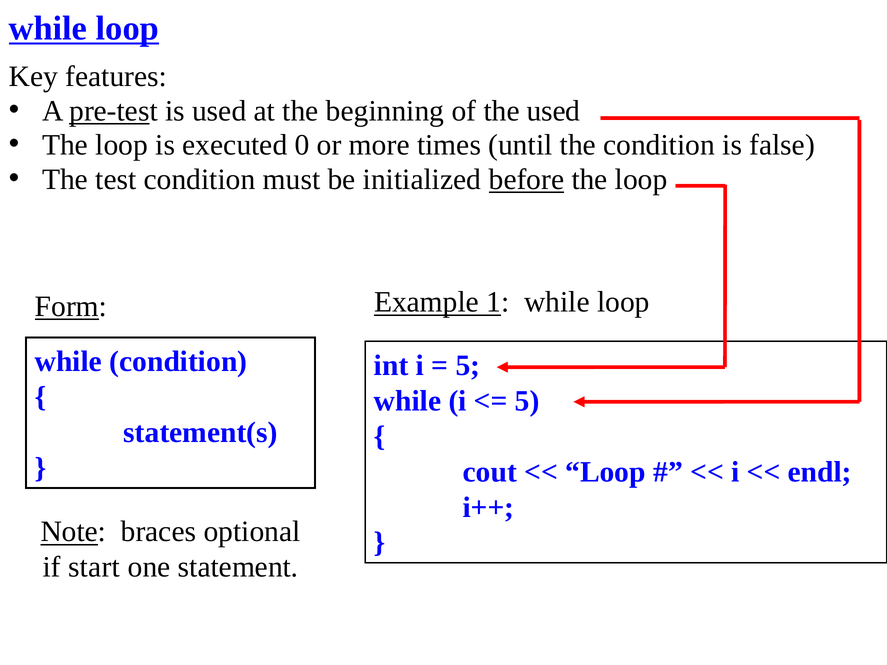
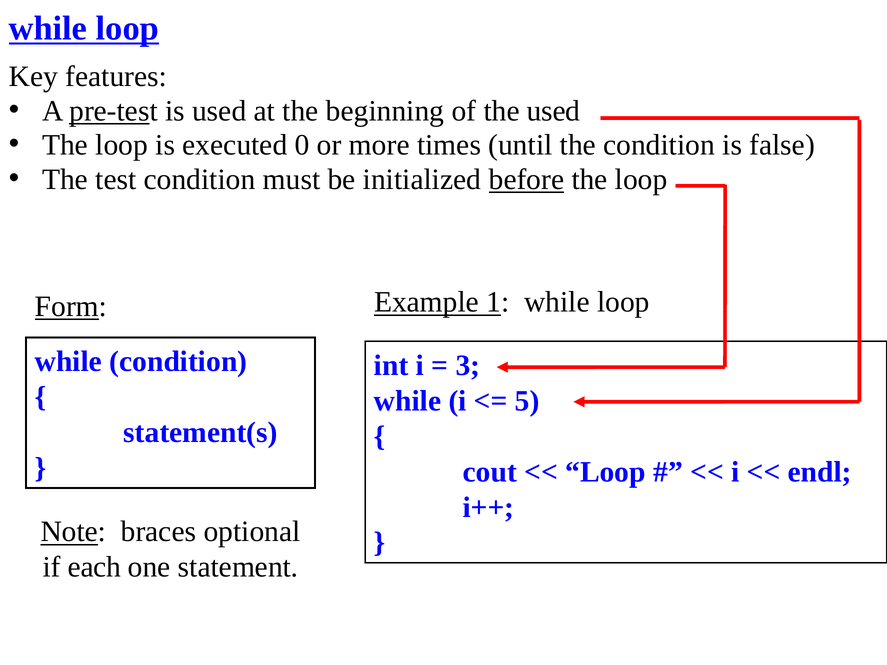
5: 5 -> 3 (468, 366)
start: start -> each (94, 567)
